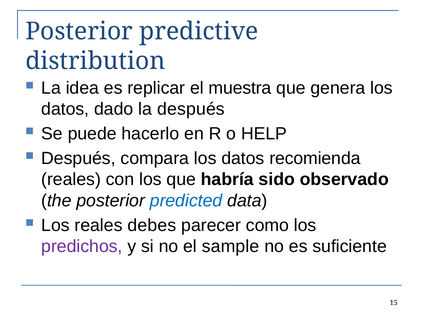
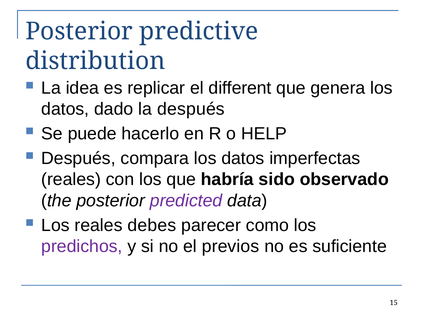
muestra: muestra -> different (240, 88)
recomienda: recomienda -> imperfectas (315, 158)
predicted colour: blue -> purple (186, 201)
sample: sample -> previos (231, 247)
